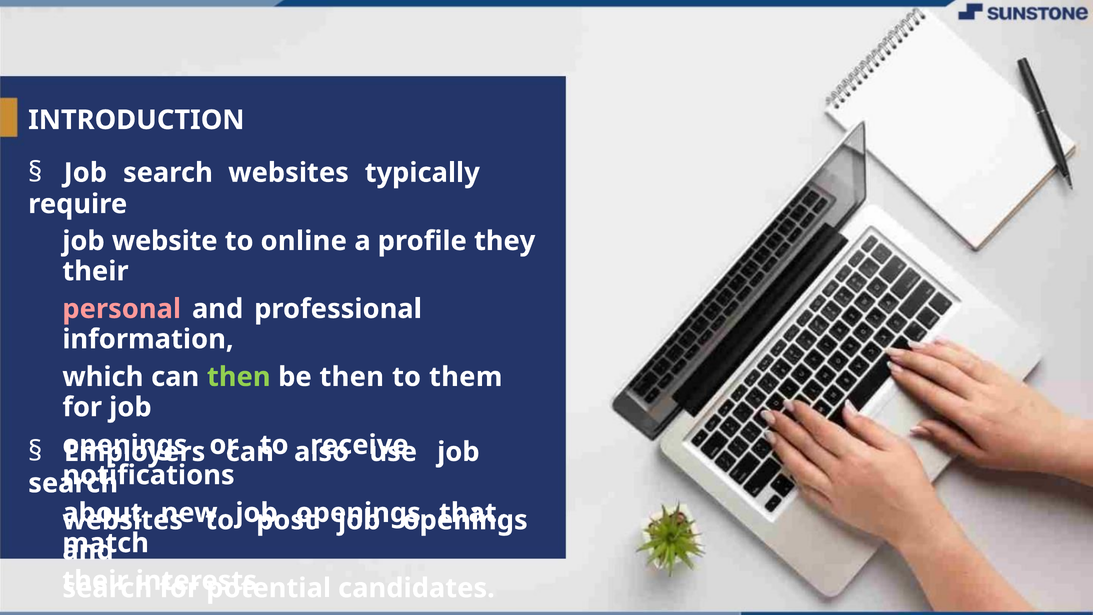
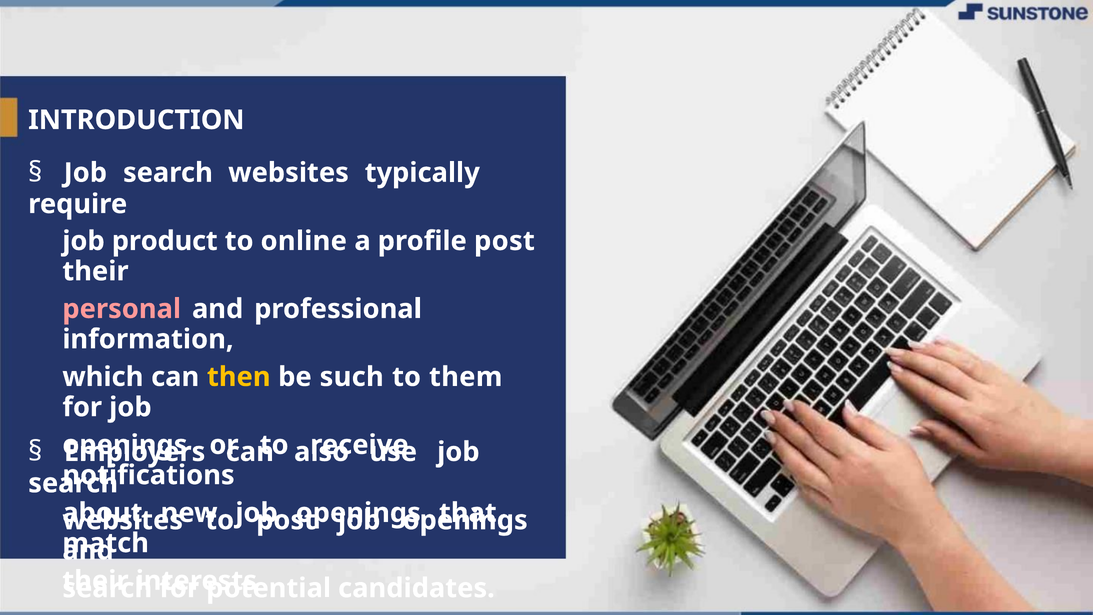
website: website -> product (165, 241)
profile they: they -> post (504, 241)
then colour: light green -> yellow (239, 377)
be then: then -> such (352, 377)
